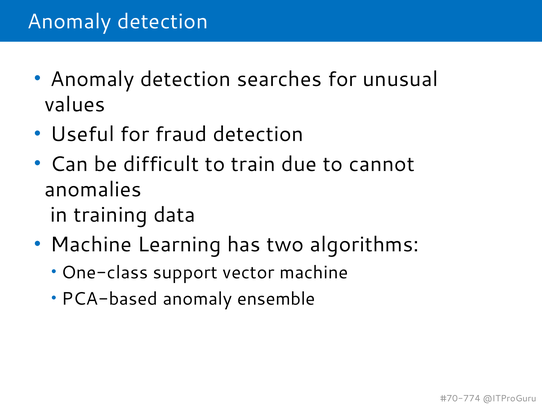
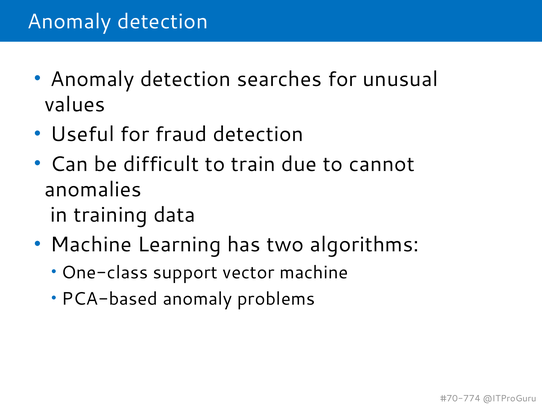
ensemble: ensemble -> problems (276, 298)
